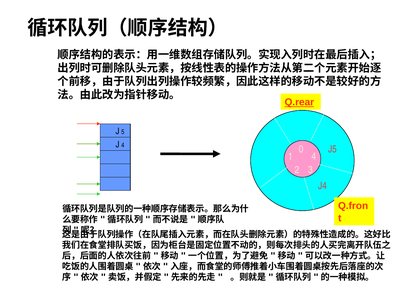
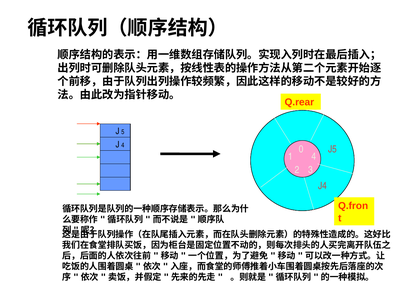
Q.rear underline: present -> none (299, 102)
